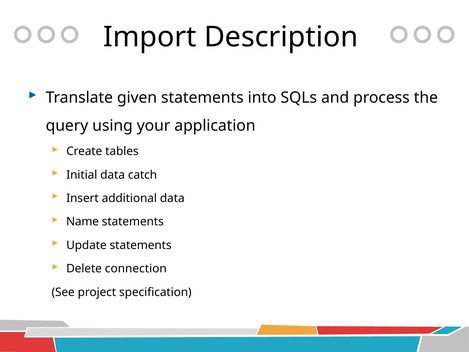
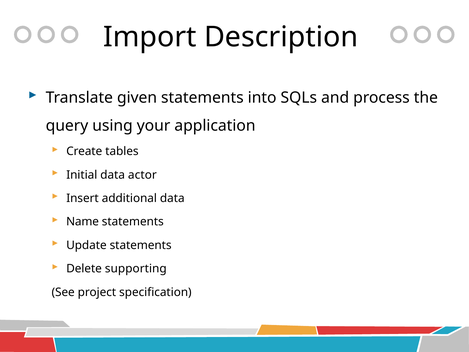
catch: catch -> actor (142, 175)
connection: connection -> supporting (136, 268)
